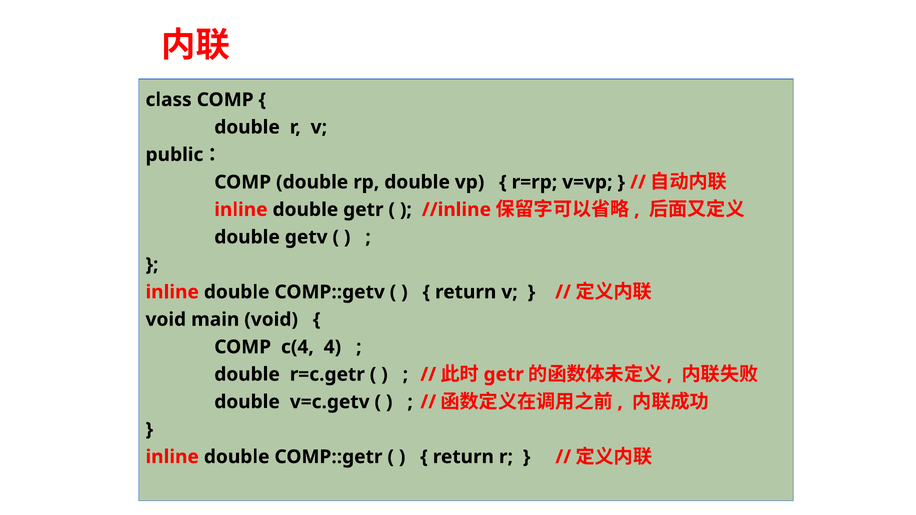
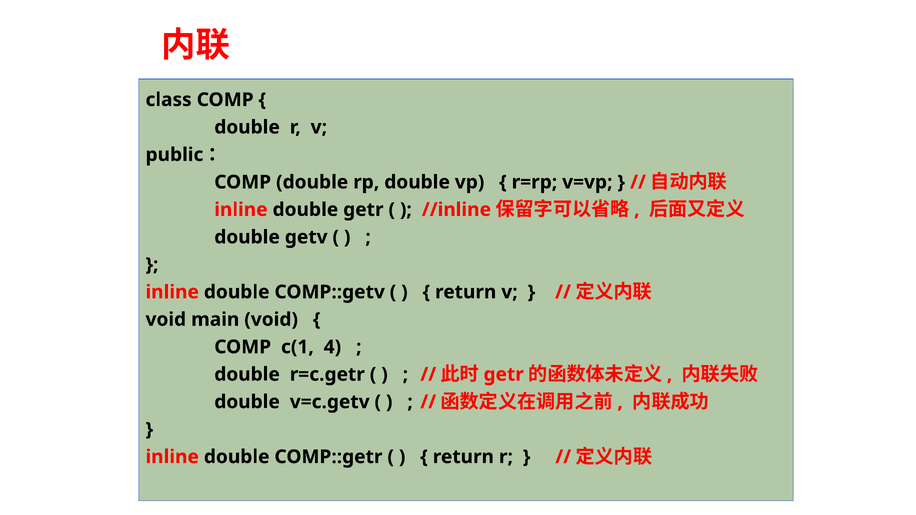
c(4: c(4 -> c(1 (297, 347)
